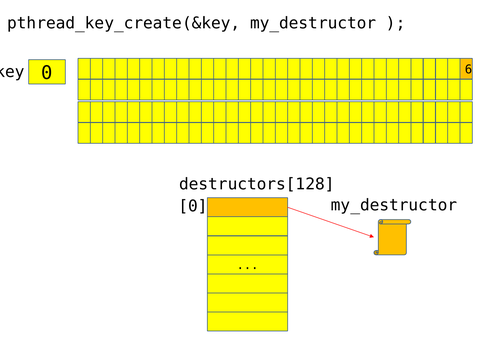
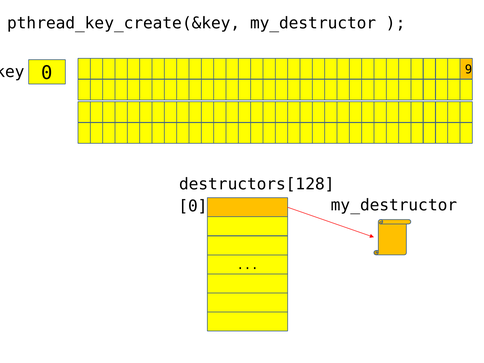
6: 6 -> 9 (469, 69)
